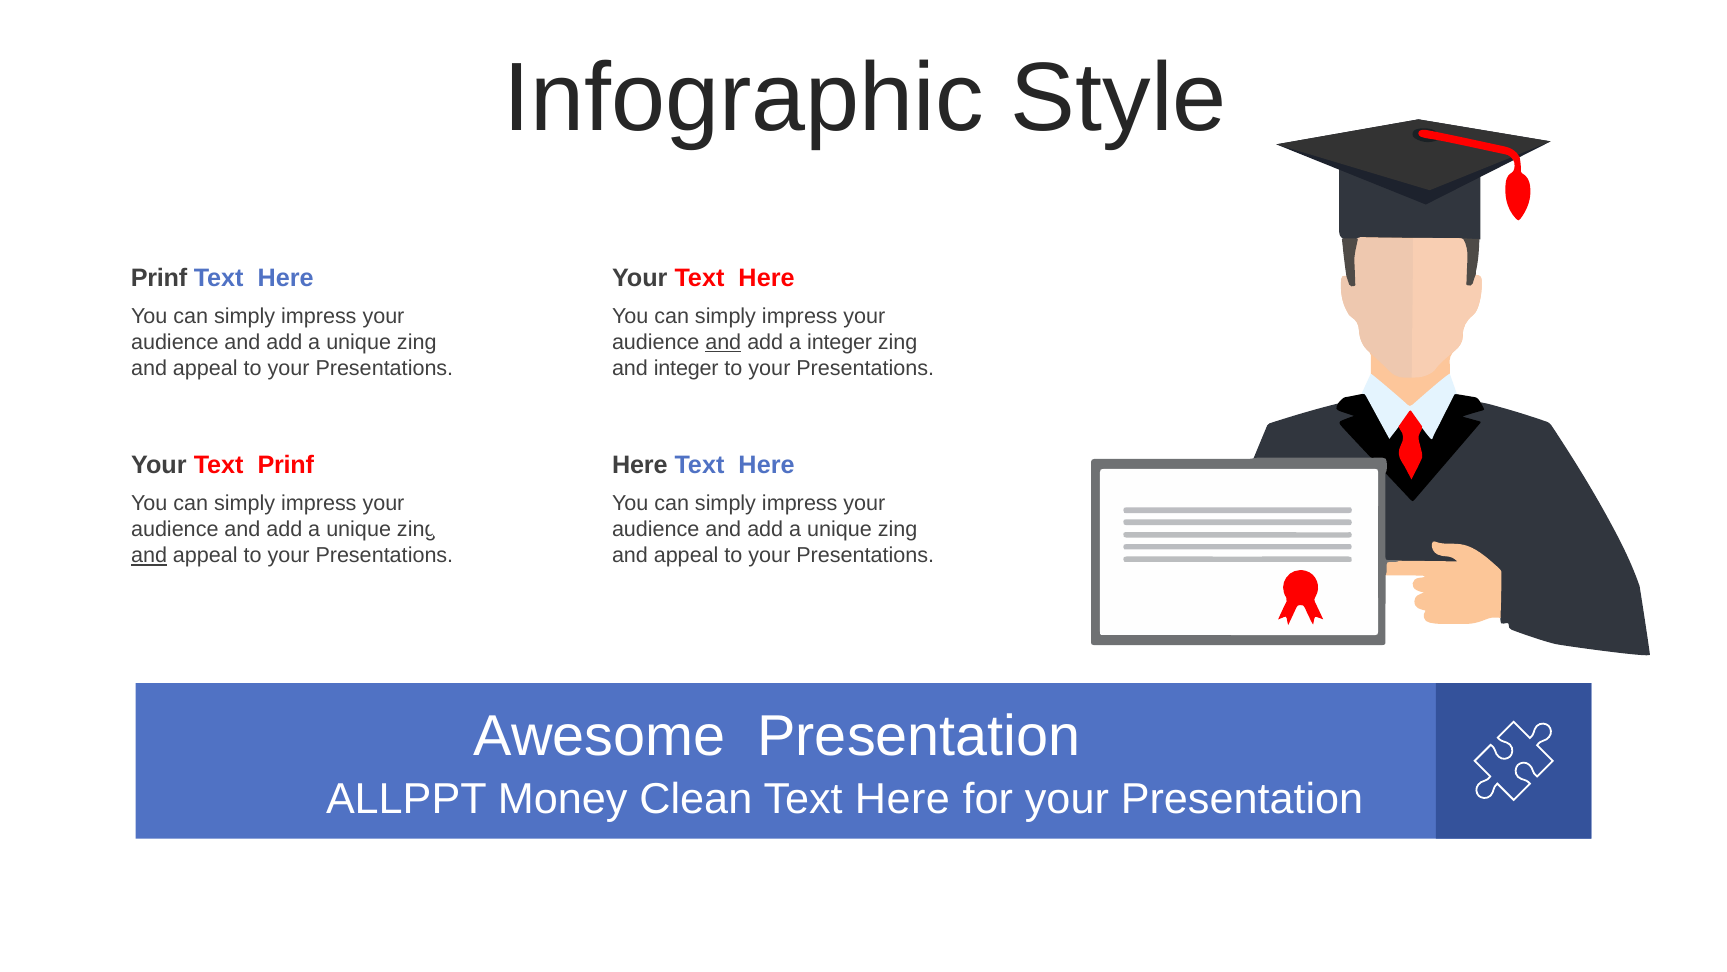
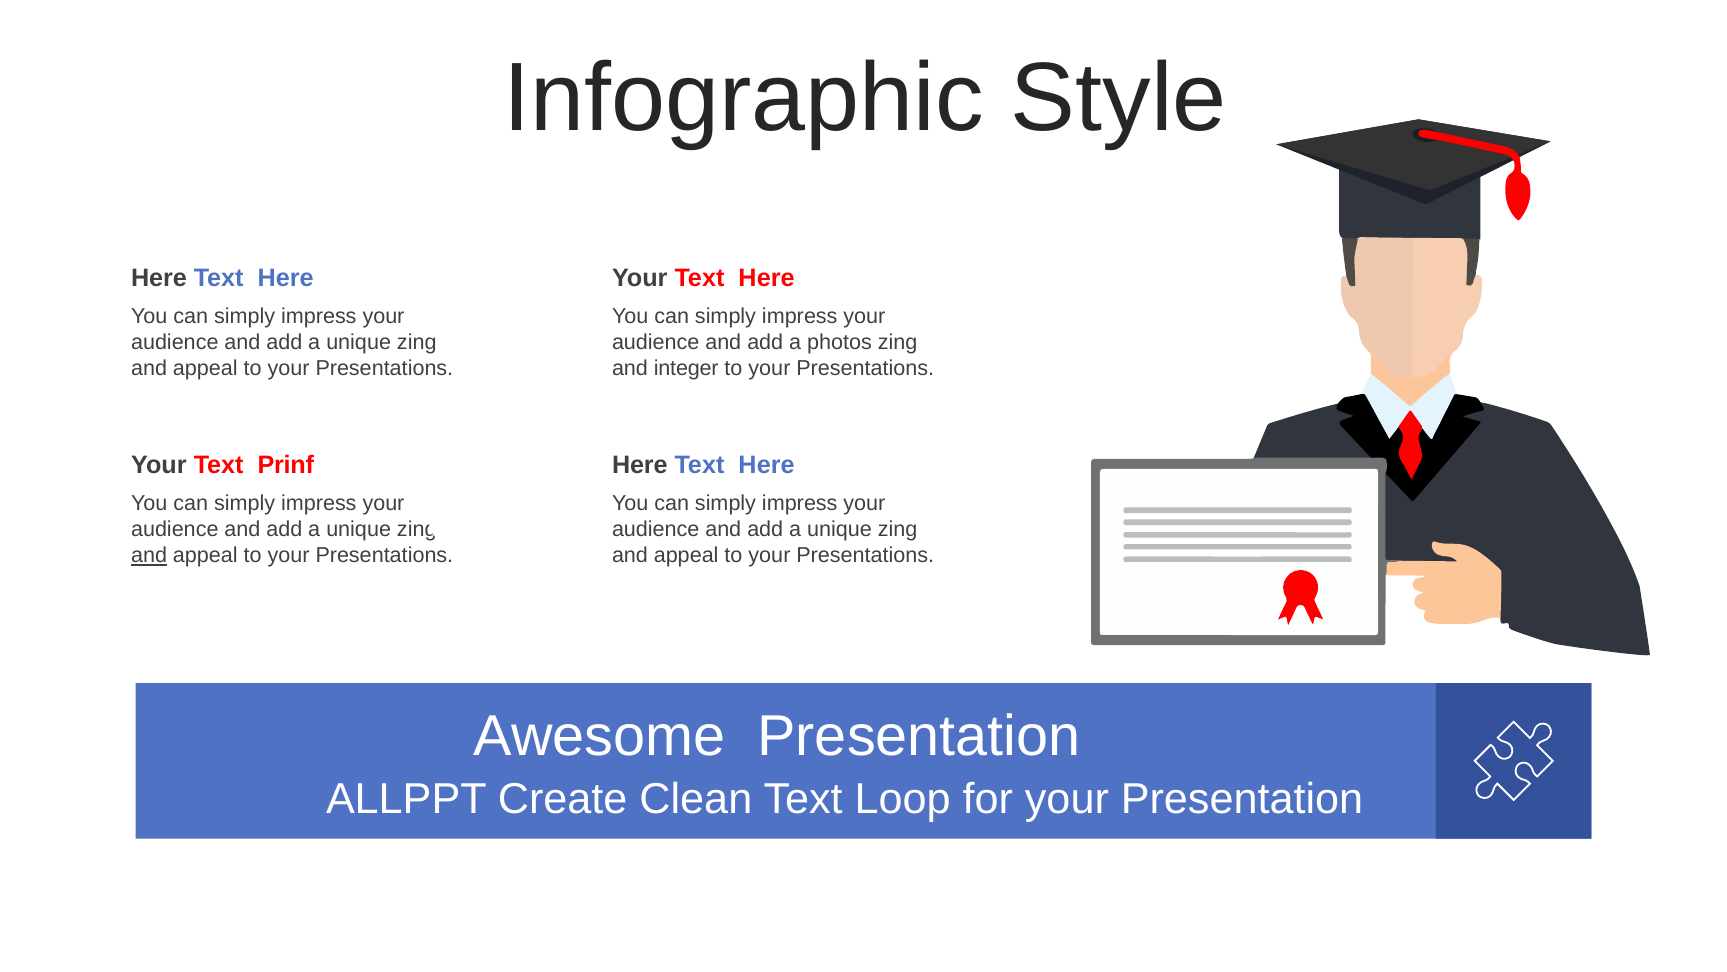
Prinf: Prinf -> Here (159, 278)
and underline: present -> none (723, 342)
a integer: integer -> photos (840, 342)
Money: Money -> Create (563, 799)
Clean Text Here: Here -> Loop (903, 799)
